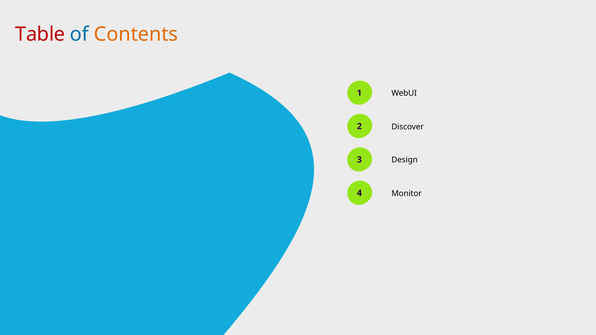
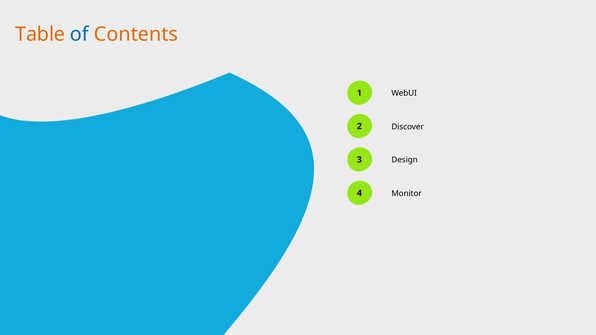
Table colour: red -> orange (40, 34)
